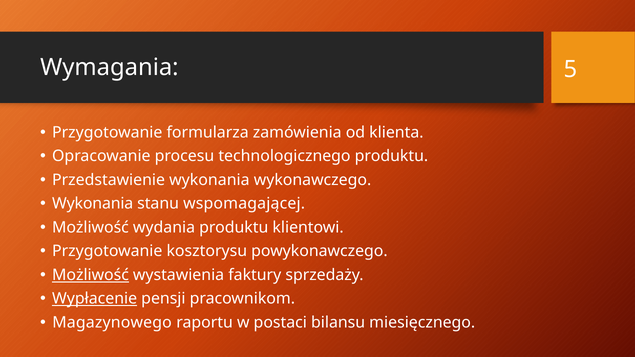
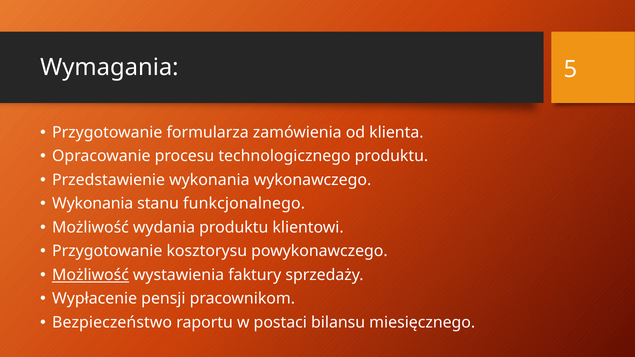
wspomagającej: wspomagającej -> funkcjonalnego (244, 204)
Wypłacenie underline: present -> none (95, 299)
Magazynowego: Magazynowego -> Bezpieczeństwo (112, 323)
